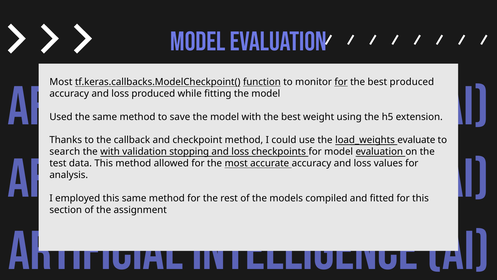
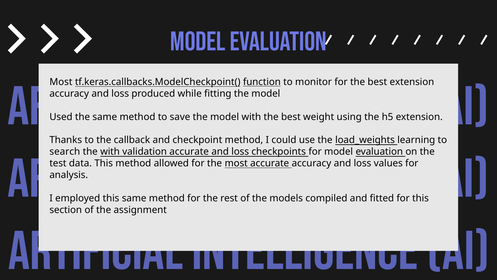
for underline: present -> none (341, 82)
best produced: produced -> extension (412, 82)
evaluate: evaluate -> learning (416, 140)
validation stopping: stopping -> accurate (189, 152)
